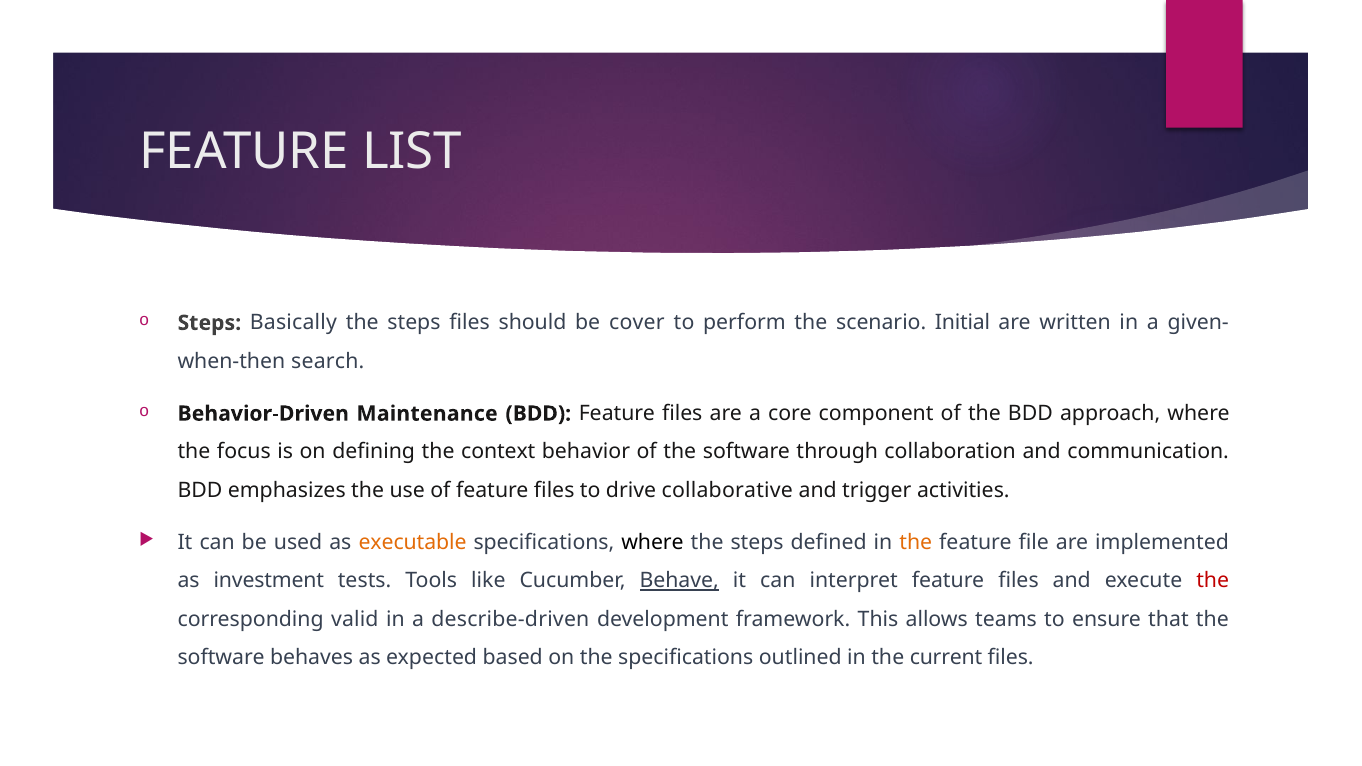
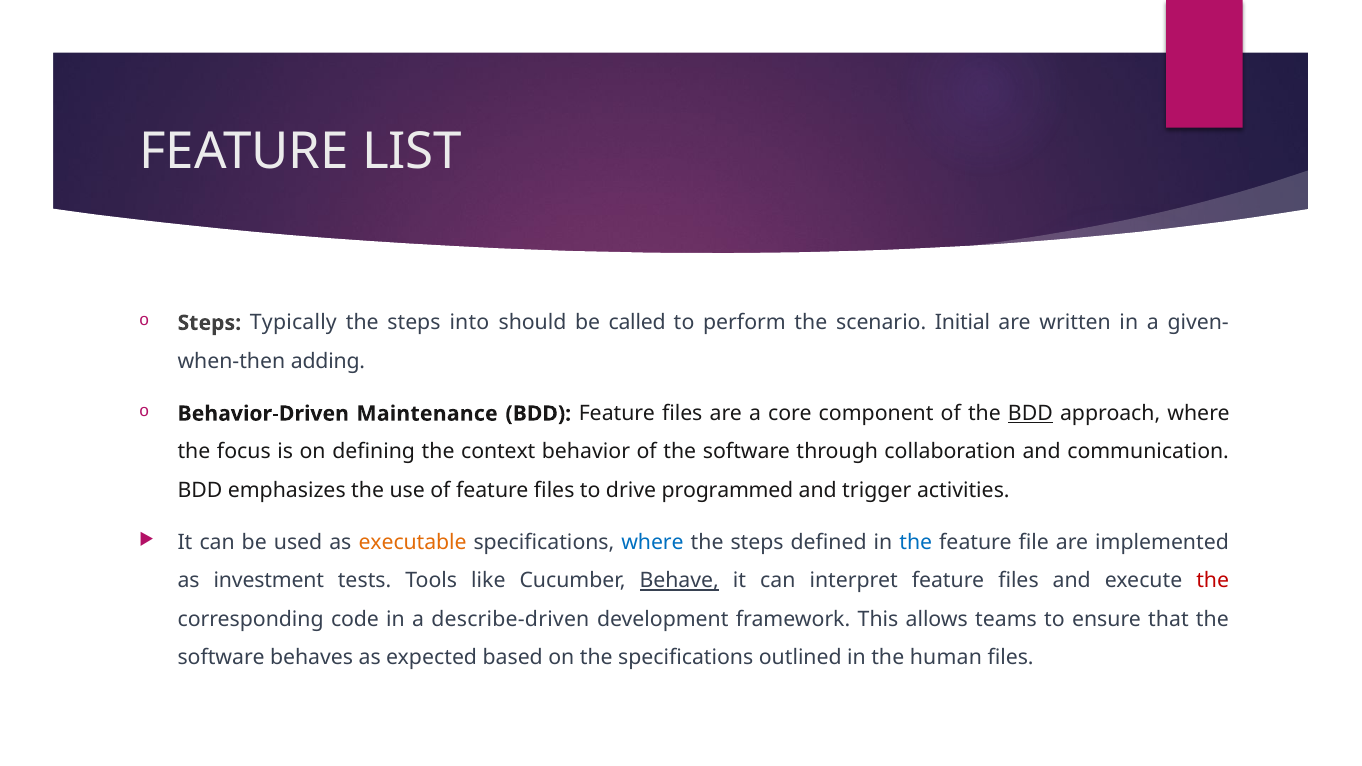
Basically: Basically -> Typically (293, 323)
steps files: files -> into (469, 323)
cover: cover -> called (637, 323)
search: search -> adding (328, 361)
BDD underline: none -> present (1030, 414)
collaborative: collaborative -> programmed (727, 490)
where colour: black -> blue (652, 543)
the colour: orange -> blue (916, 543)
valid: valid -> code (355, 619)
current: current -> human (946, 658)
